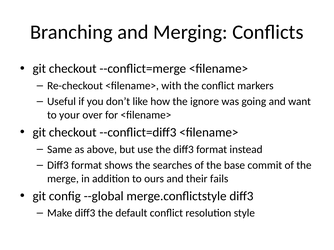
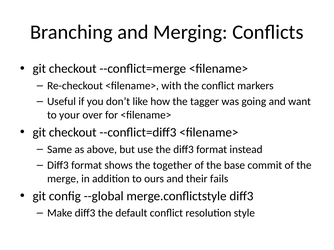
ignore: ignore -> tagger (205, 102)
searches: searches -> together (172, 166)
